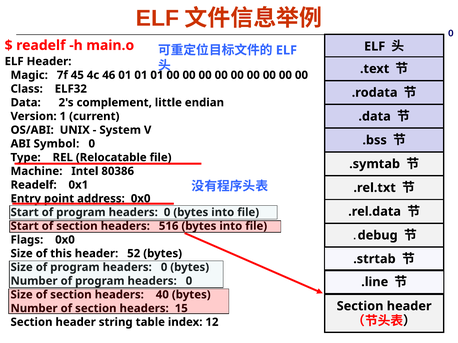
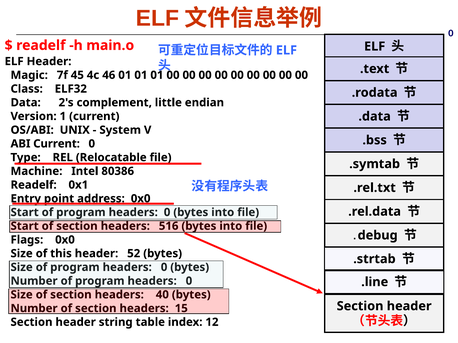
ABI Symbol: Symbol -> Current (57, 144)
